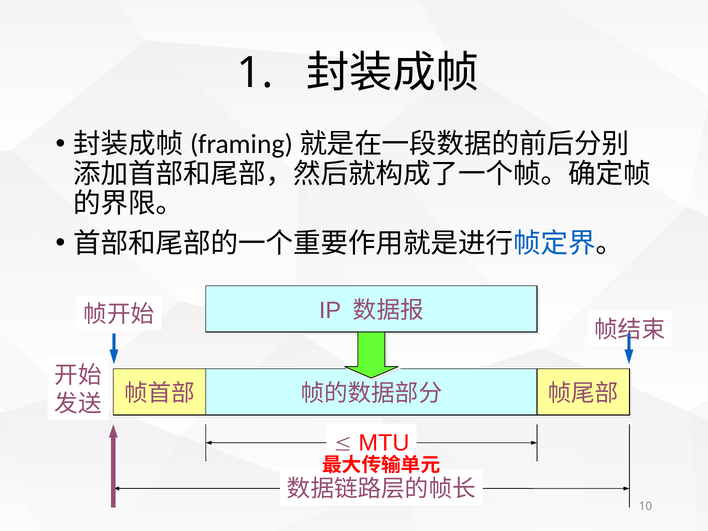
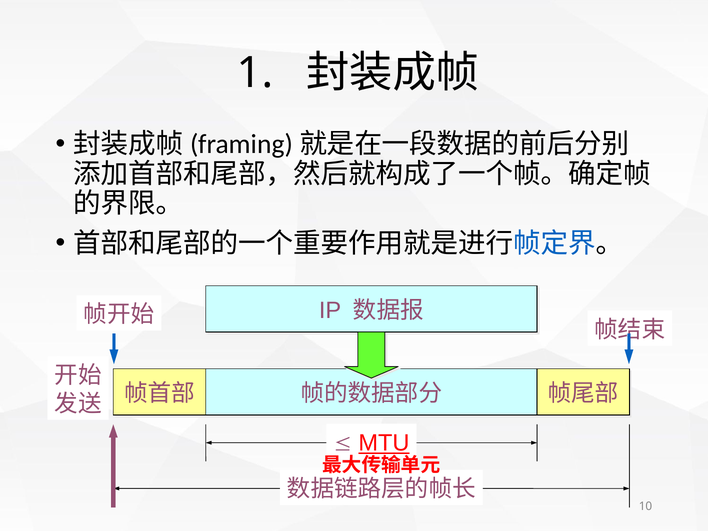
MTU underline: none -> present (384, 443)
